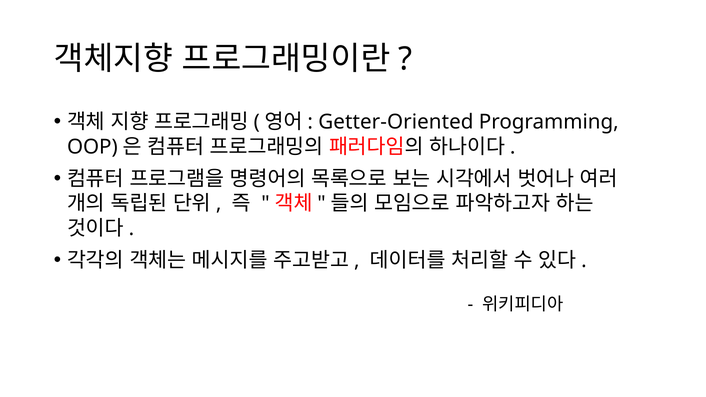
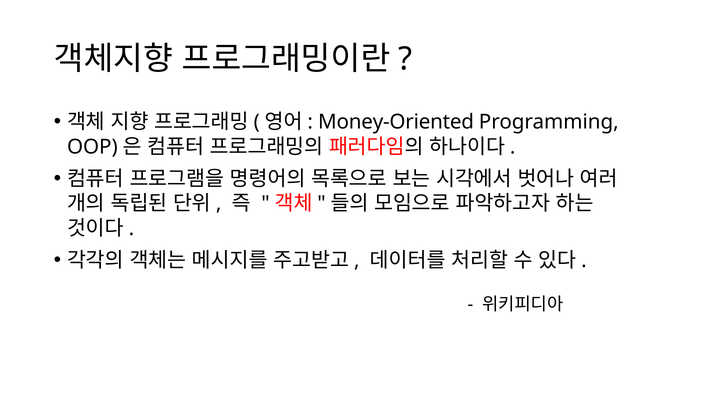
Getter-Oriented: Getter-Oriented -> Money-Oriented (396, 122)
